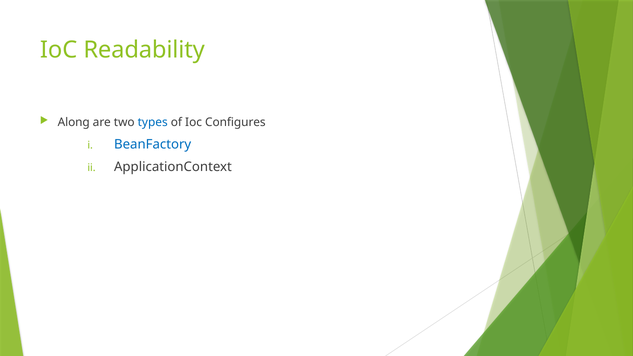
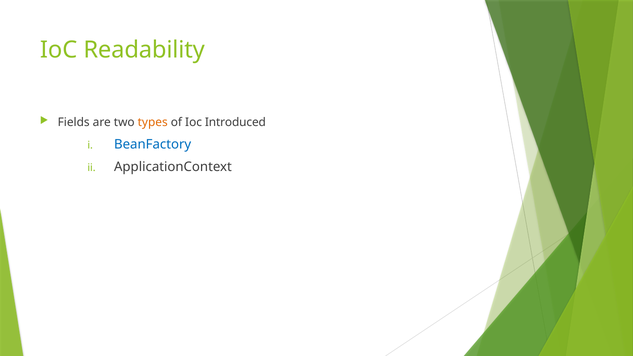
Along: Along -> Fields (74, 123)
types colour: blue -> orange (153, 123)
Configures: Configures -> Introduced (235, 123)
